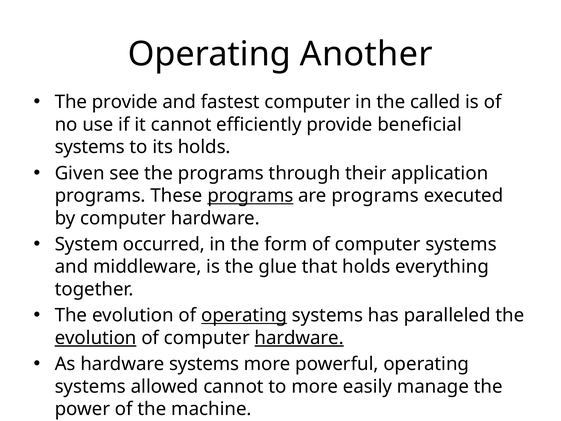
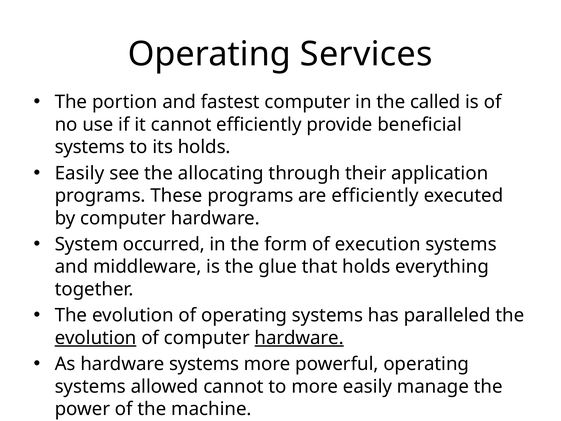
Another: Another -> Services (366, 54)
The provide: provide -> portion (125, 102)
Given: Given -> Easily (80, 173)
the programs: programs -> allocating (221, 173)
programs underline: present -> none (250, 196)
are programs: programs -> efficiently (375, 196)
form of computer: computer -> execution (378, 244)
operating underline: present -> none (244, 315)
